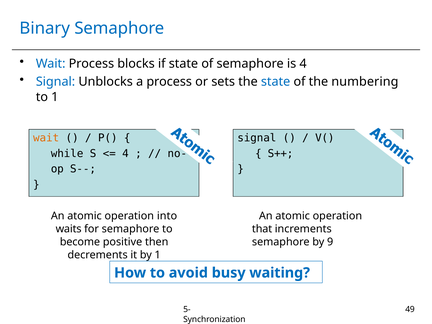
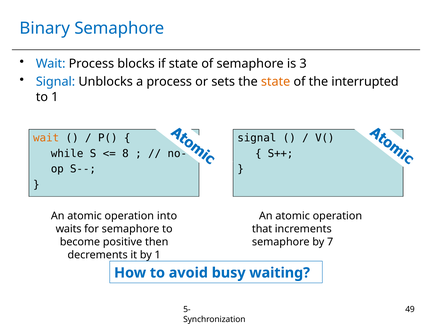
is 4: 4 -> 3 (303, 64)
state colour: blue -> orange (276, 82)
numbering: numbering -> interrupted (365, 82)
4: 4 -> 8 (125, 154)
9: 9 -> 7 (330, 242)
